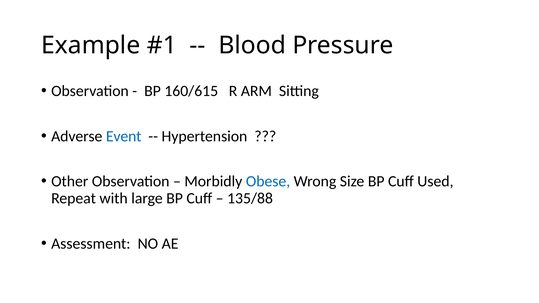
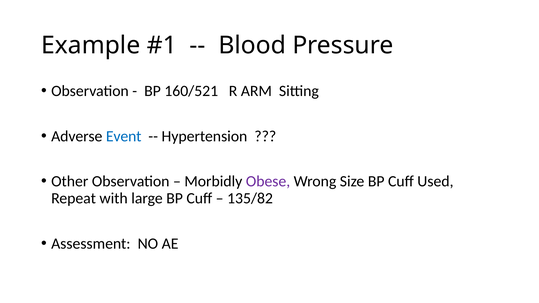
160/615: 160/615 -> 160/521 (191, 91)
Obese colour: blue -> purple (268, 182)
135/88: 135/88 -> 135/82 (250, 199)
